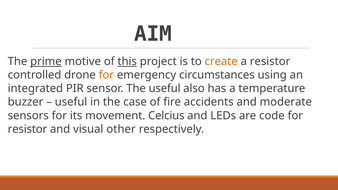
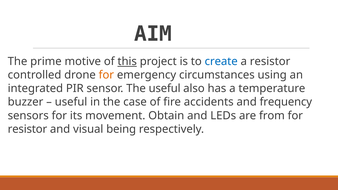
prime underline: present -> none (46, 62)
create colour: orange -> blue (221, 62)
moderate: moderate -> frequency (286, 102)
Celcius: Celcius -> Obtain (166, 116)
code: code -> from (272, 116)
other: other -> being (121, 129)
